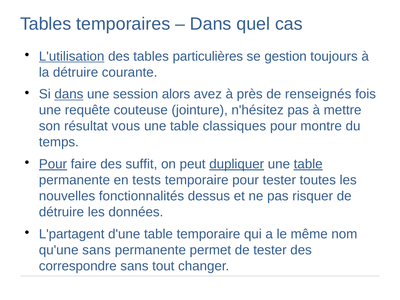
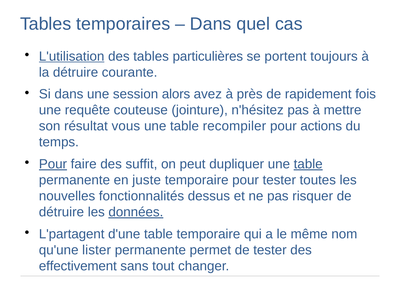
gestion: gestion -> portent (285, 56)
dans underline: present -> none (69, 94)
renseignés: renseignés -> rapidement (318, 94)
classiques: classiques -> recompiler (234, 126)
montre: montre -> actions (321, 126)
dupliquer underline: present -> none (237, 164)
tests: tests -> juste (147, 180)
données underline: none -> present (136, 212)
qu'une sans: sans -> lister (97, 250)
correspondre: correspondre -> effectivement (78, 266)
